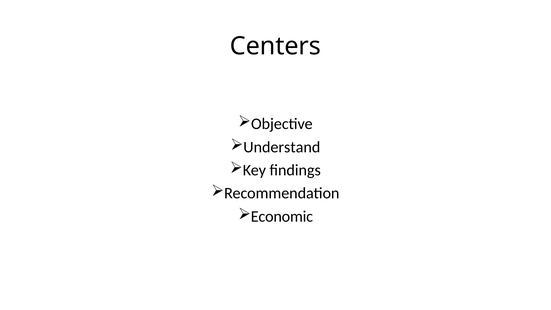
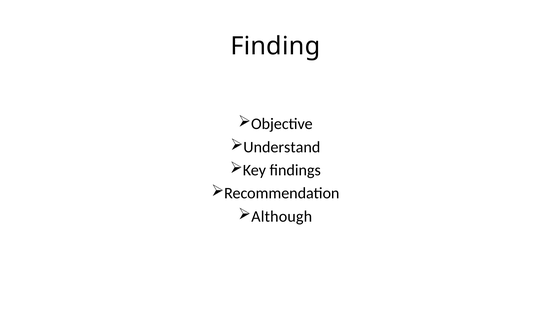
Centers: Centers -> Finding (275, 46)
Economic: Economic -> Although (282, 216)
